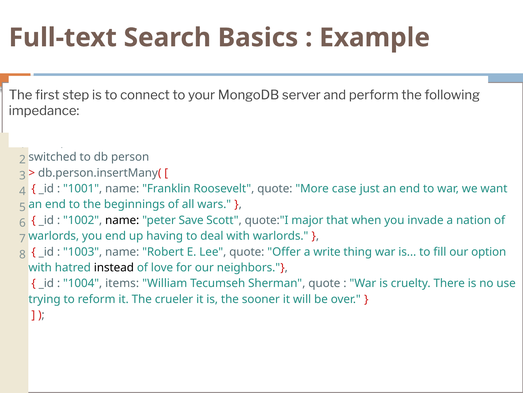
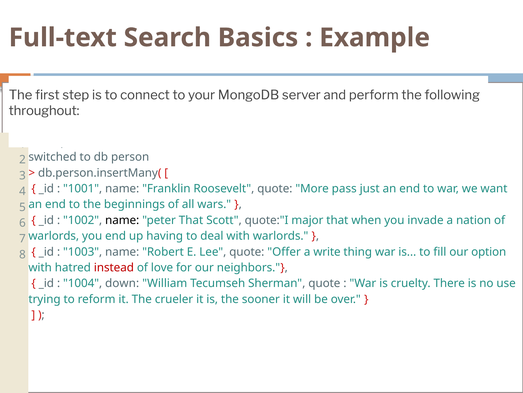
impedance: impedance -> throughout (44, 111)
case: case -> pass (344, 188)
peter Save: Save -> That (191, 220)
instead colour: black -> red (114, 267)
items: items -> down (122, 283)
